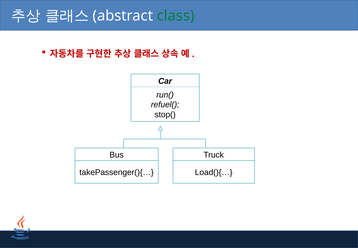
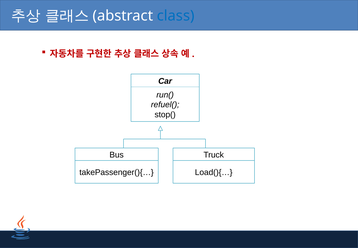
class colour: green -> blue (176, 16)
